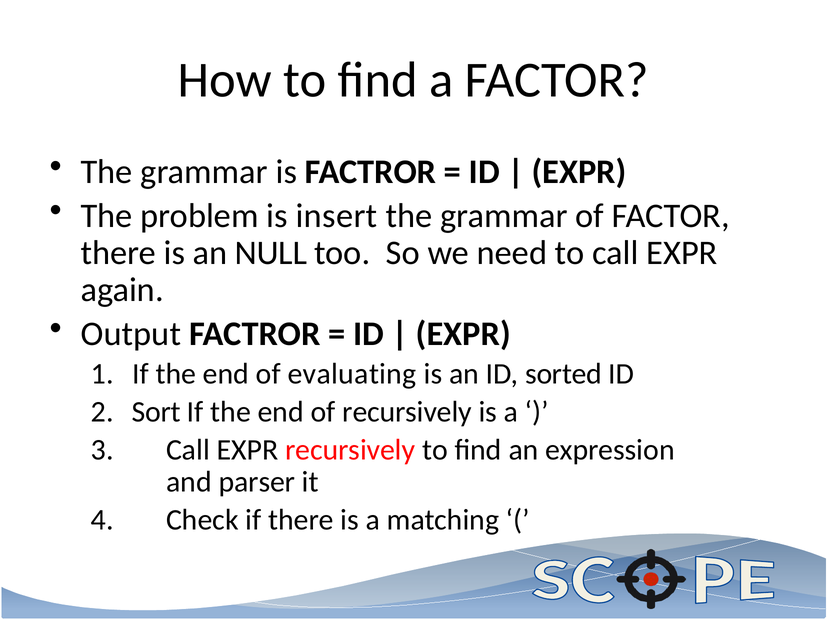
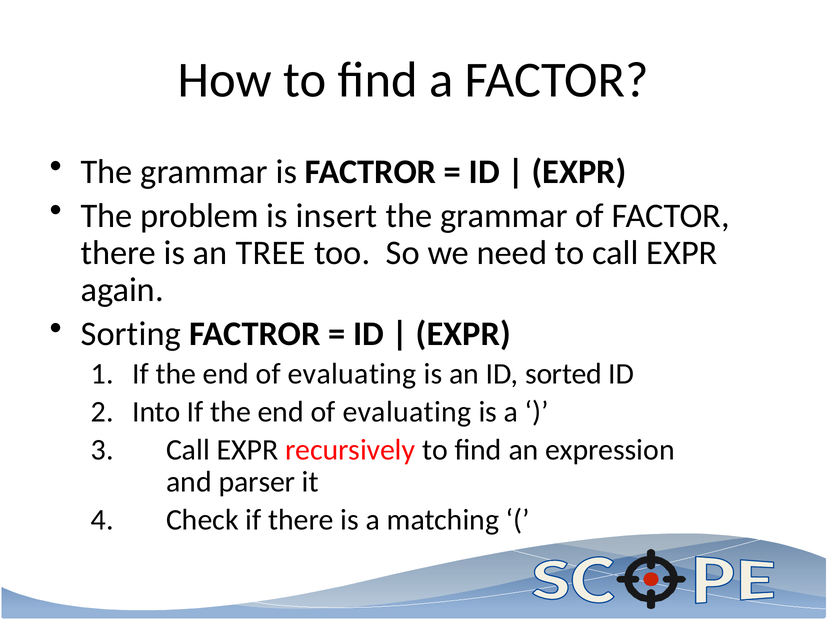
NULL: NULL -> TREE (271, 253)
Output: Output -> Sorting (131, 334)
Sort: Sort -> Into (156, 412)
recursively: recursively -> evaluating (407, 412)
